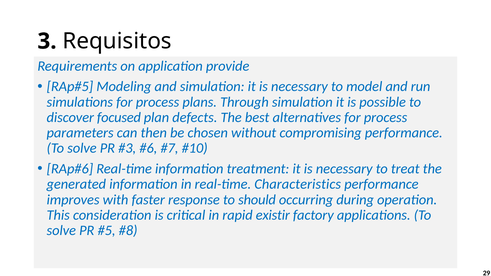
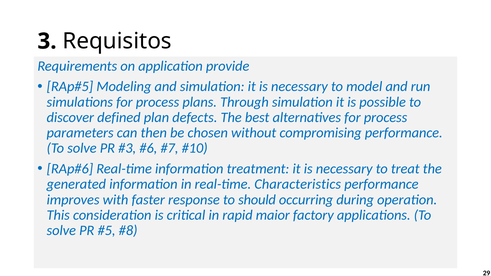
focused: focused -> defined (119, 117)
existir: existir -> maior (273, 215)
